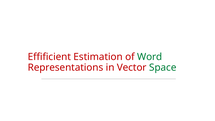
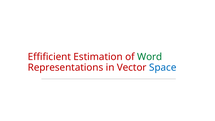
Space colour: green -> blue (163, 67)
